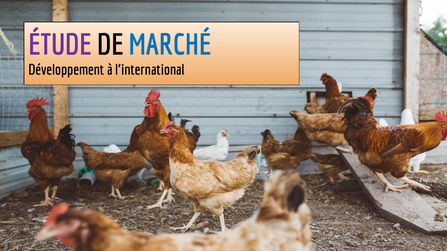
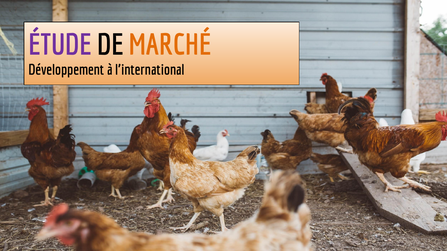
MARCHÉ colour: blue -> orange (170, 45)
